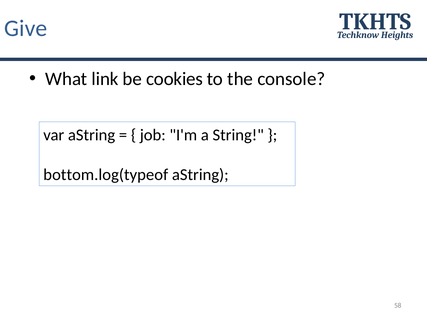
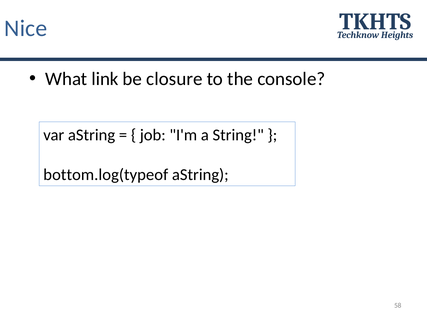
Give: Give -> Nice (26, 28)
cookies: cookies -> closure (174, 79)
